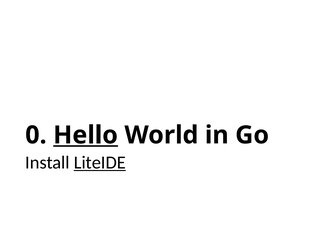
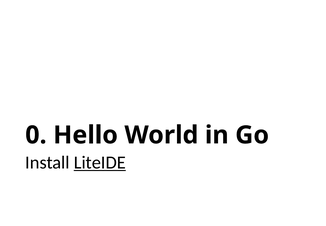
Hello underline: present -> none (86, 135)
